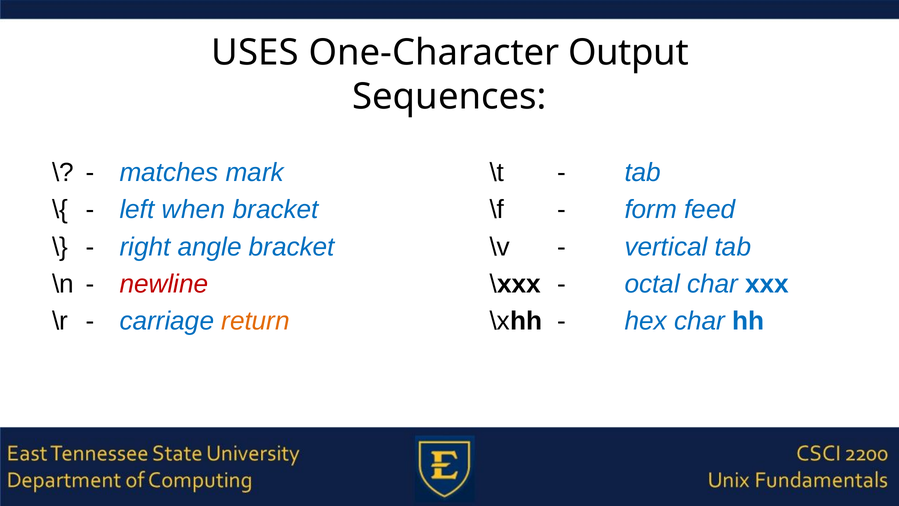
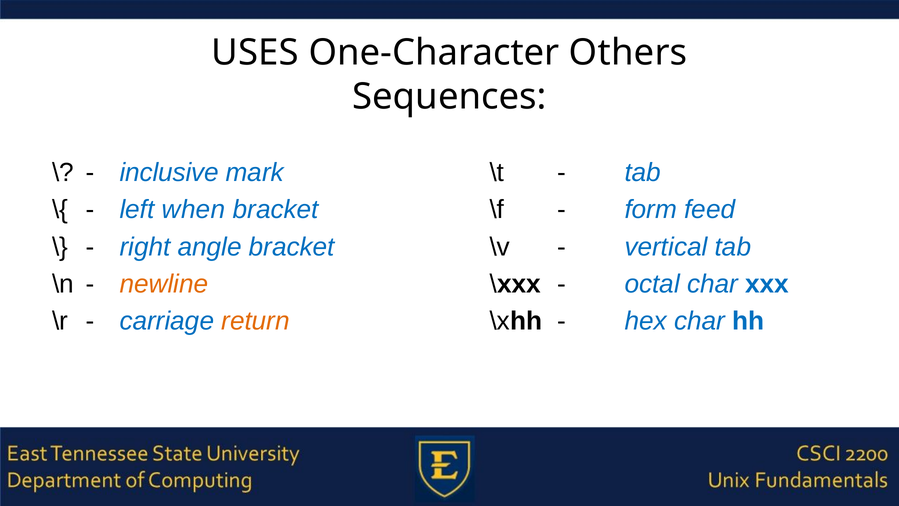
Output: Output -> Others (628, 53)
matches: matches -> inclusive (169, 173)
newline colour: red -> orange (164, 284)
